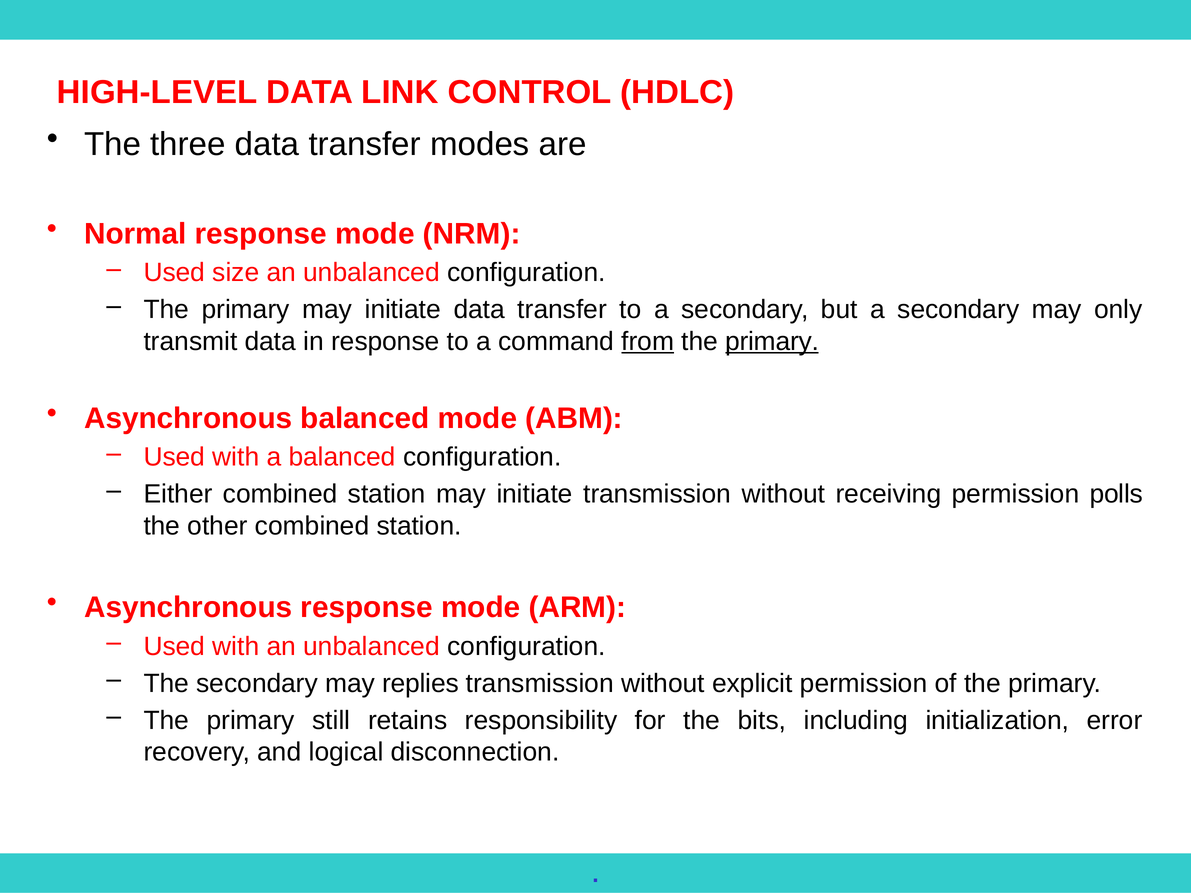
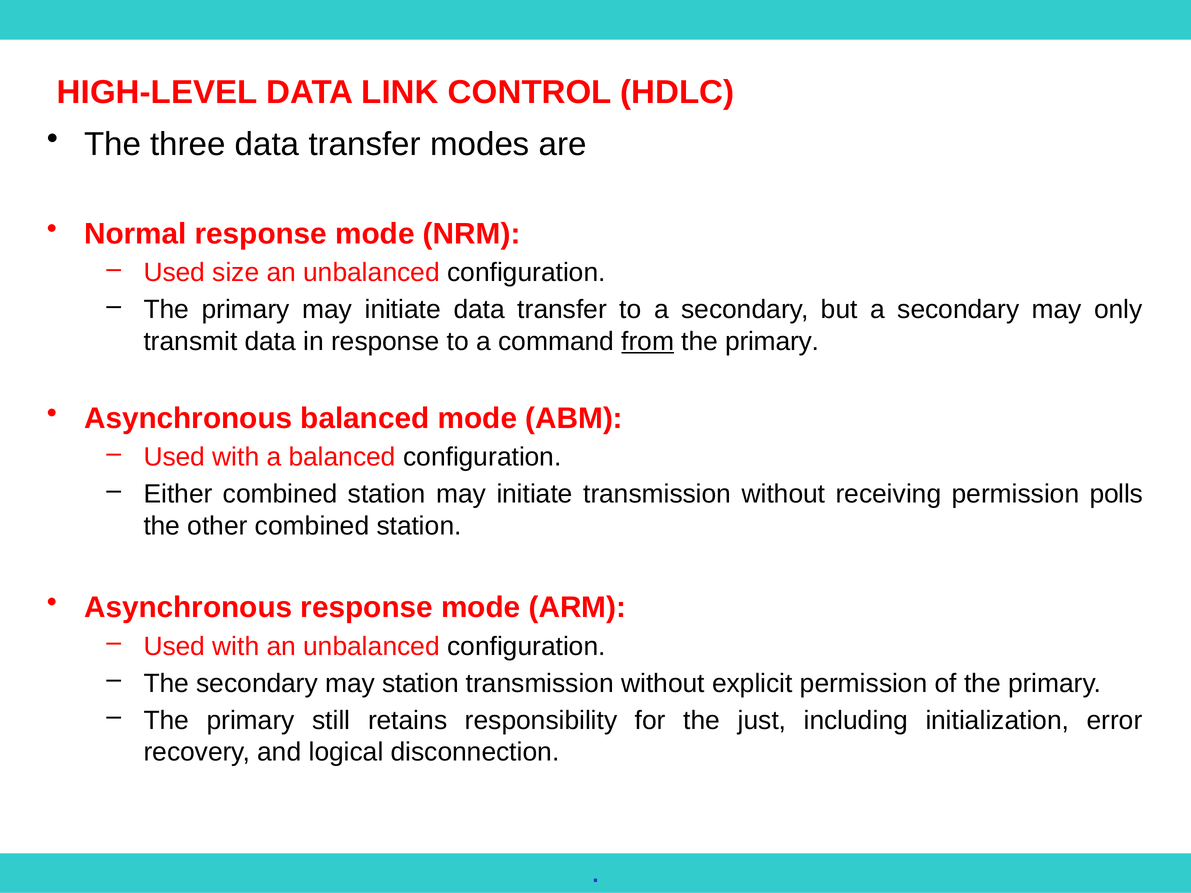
primary underline: present -> none (772, 342)
may replies: replies -> station (421, 684)
bits: bits -> just (762, 721)
